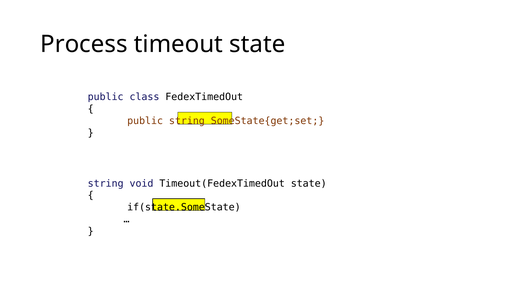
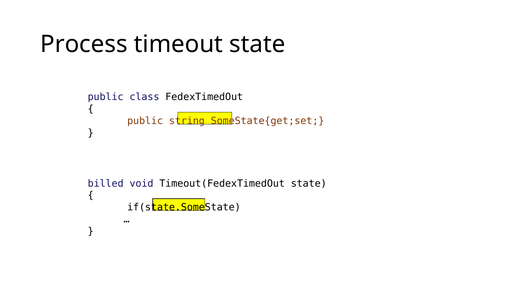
string: string -> billed (106, 183)
